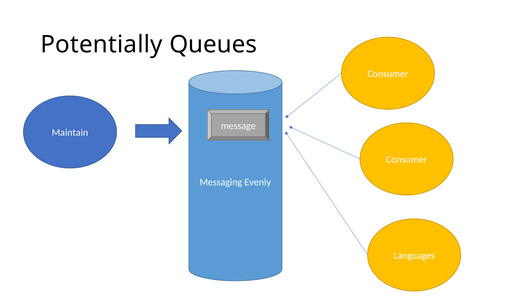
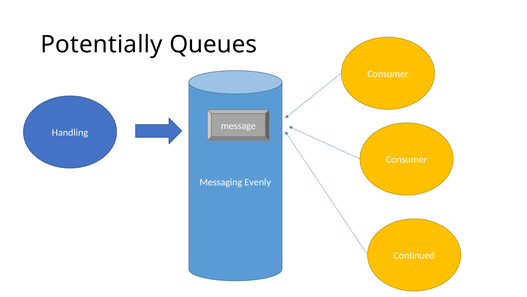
Maintain: Maintain -> Handling (70, 132)
Languages: Languages -> Continued (414, 255)
